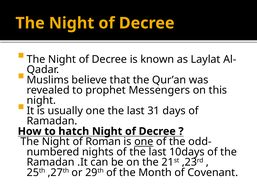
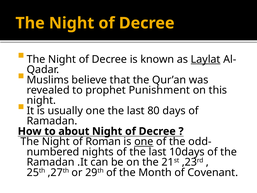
Laylat underline: none -> present (206, 59)
Messengers: Messengers -> Punishment (159, 90)
31: 31 -> 80 (154, 111)
hatch: hatch -> about (74, 131)
